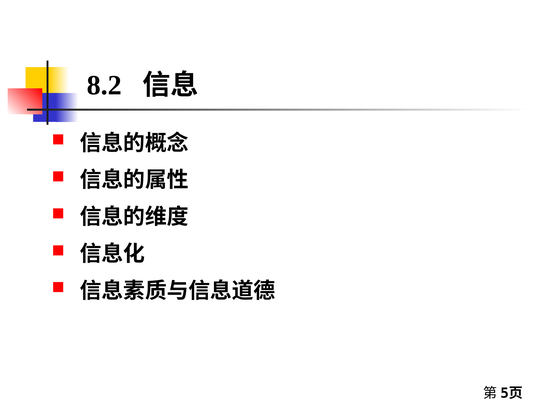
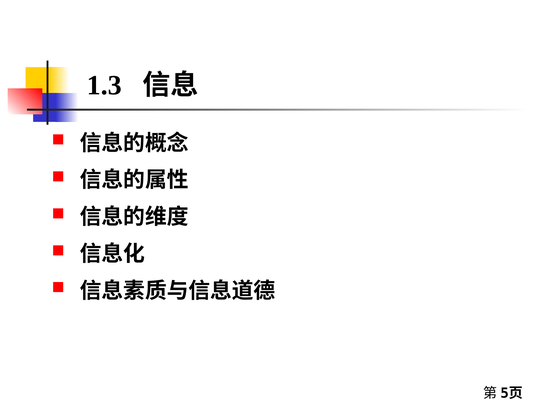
8.2: 8.2 -> 1.3 (104, 85)
